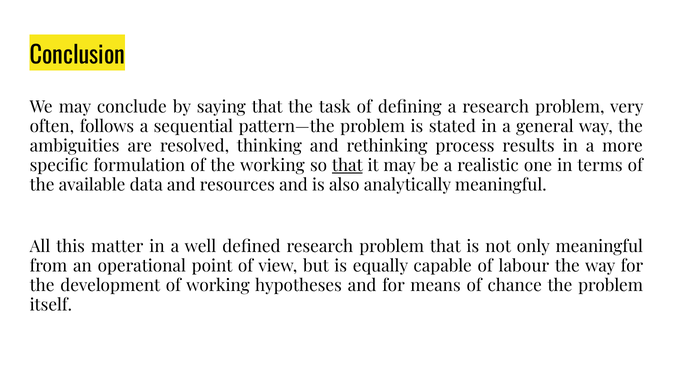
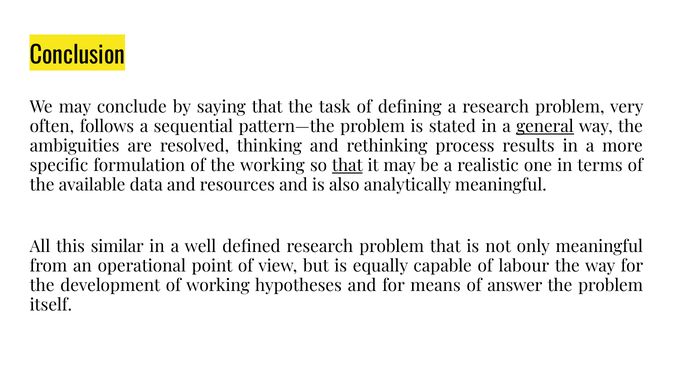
general underline: none -> present (545, 127)
matter: matter -> similar (117, 247)
chance: chance -> answer (515, 286)
